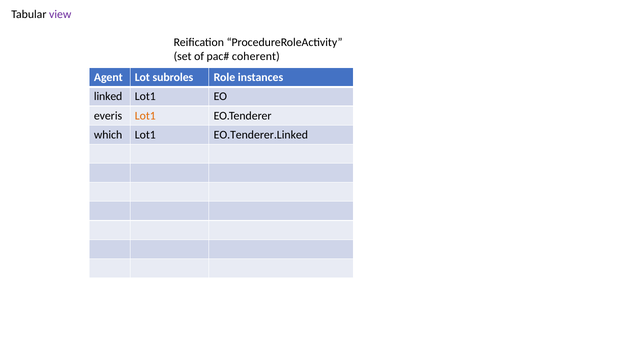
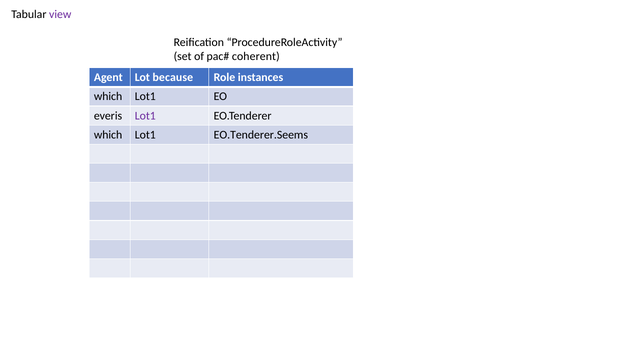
subroles: subroles -> because (173, 78)
linked: linked -> which (108, 97)
Lot1 colour: orange -> purple (145, 116)
EO.Tenderer.Linked: EO.Tenderer.Linked -> EO.Tenderer.Seems (261, 135)
